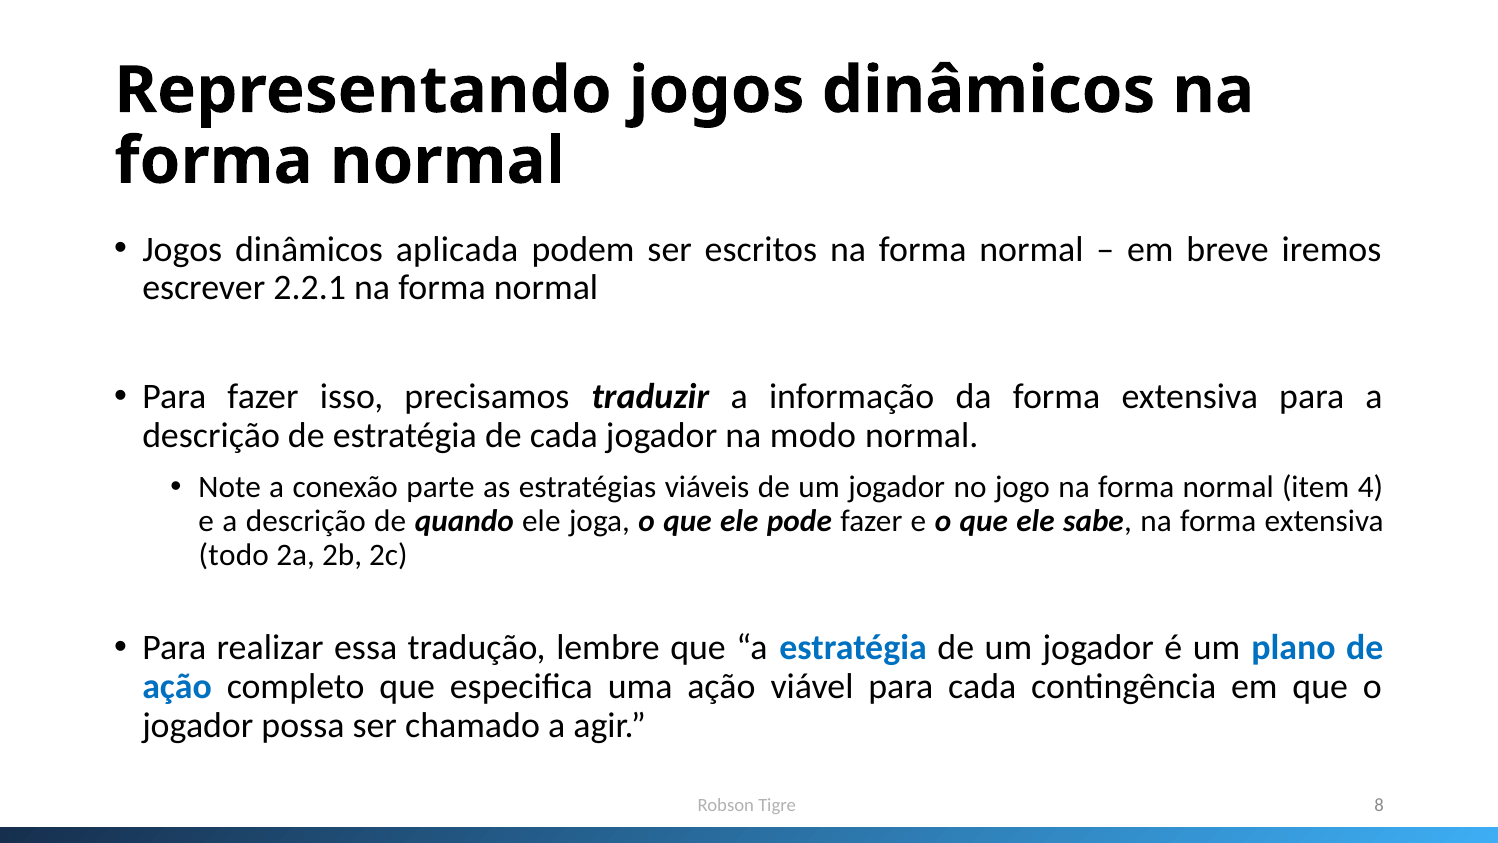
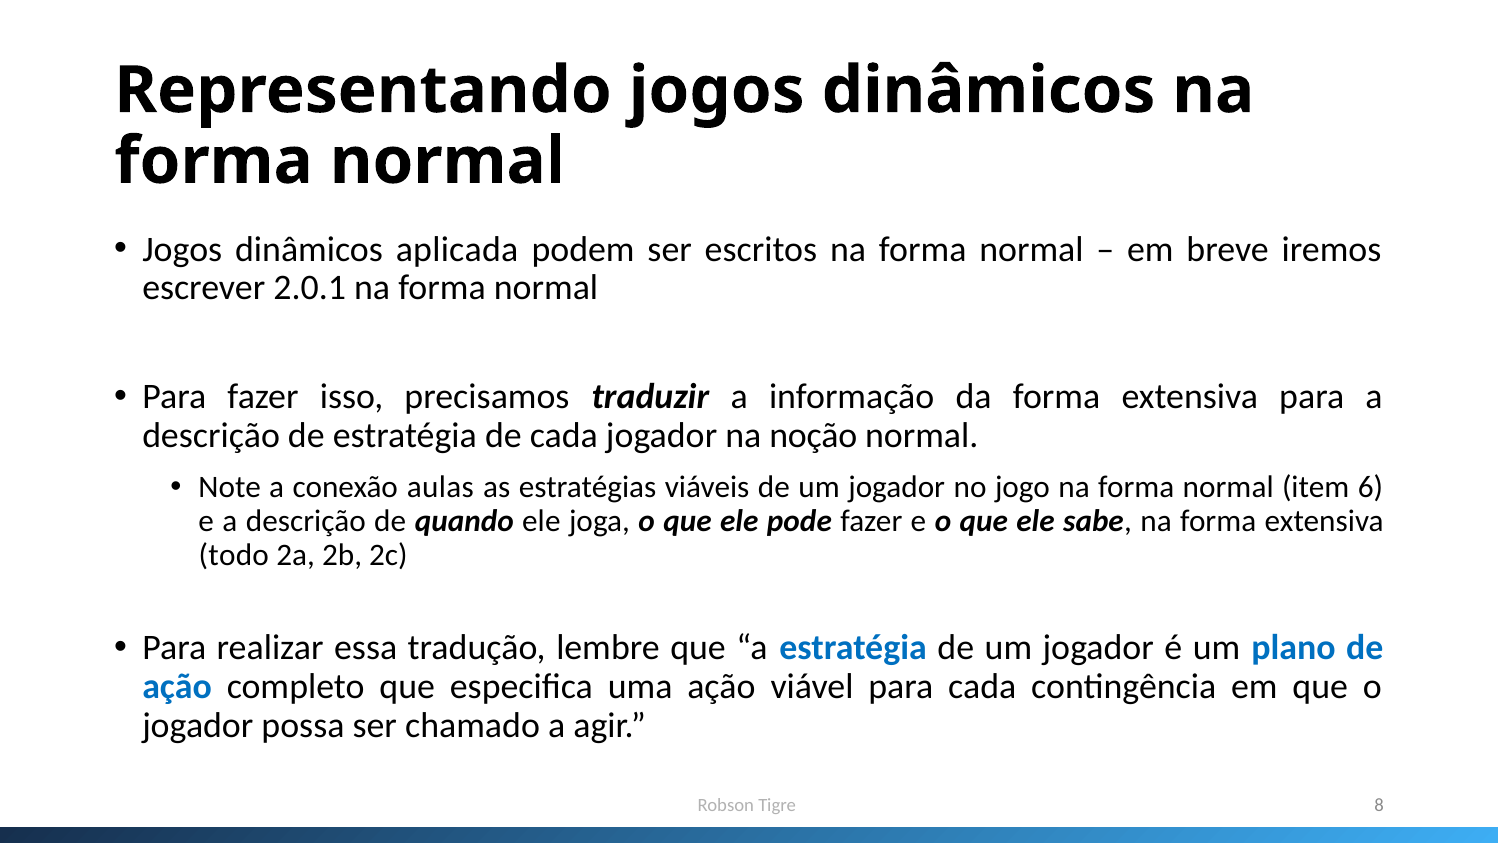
2.2.1: 2.2.1 -> 2.0.1 (310, 288)
modo: modo -> noção (813, 435)
parte: parte -> aulas (440, 487)
4: 4 -> 6 (1370, 487)
